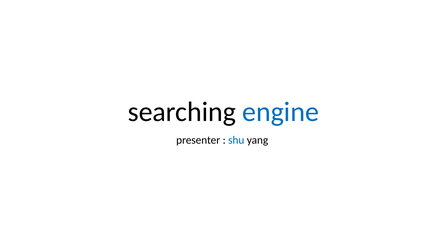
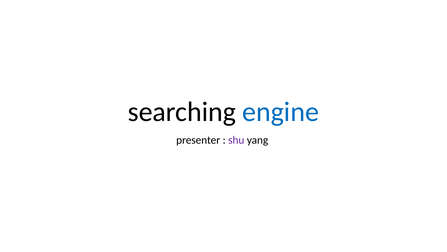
shu colour: blue -> purple (236, 140)
